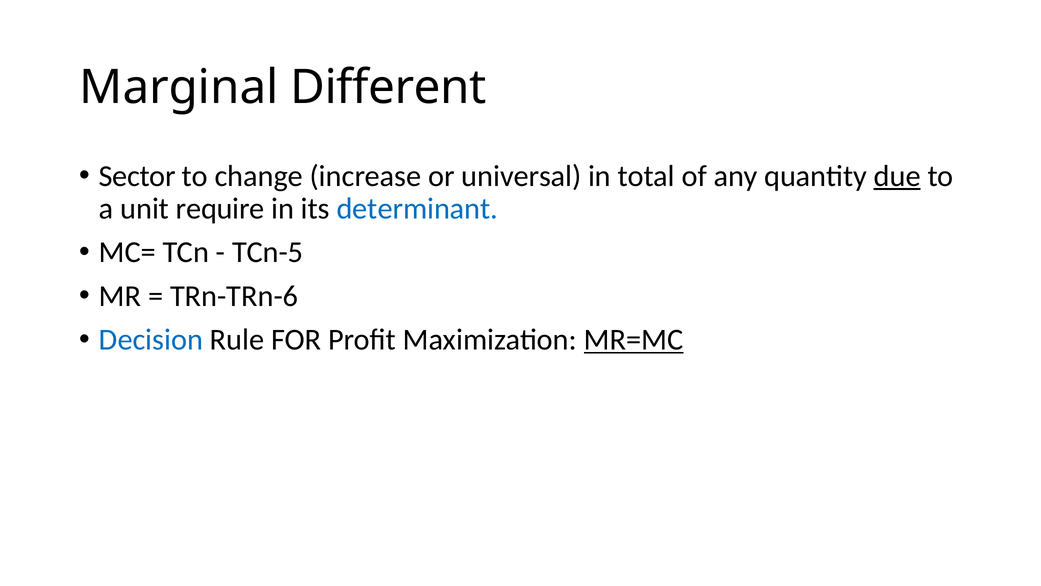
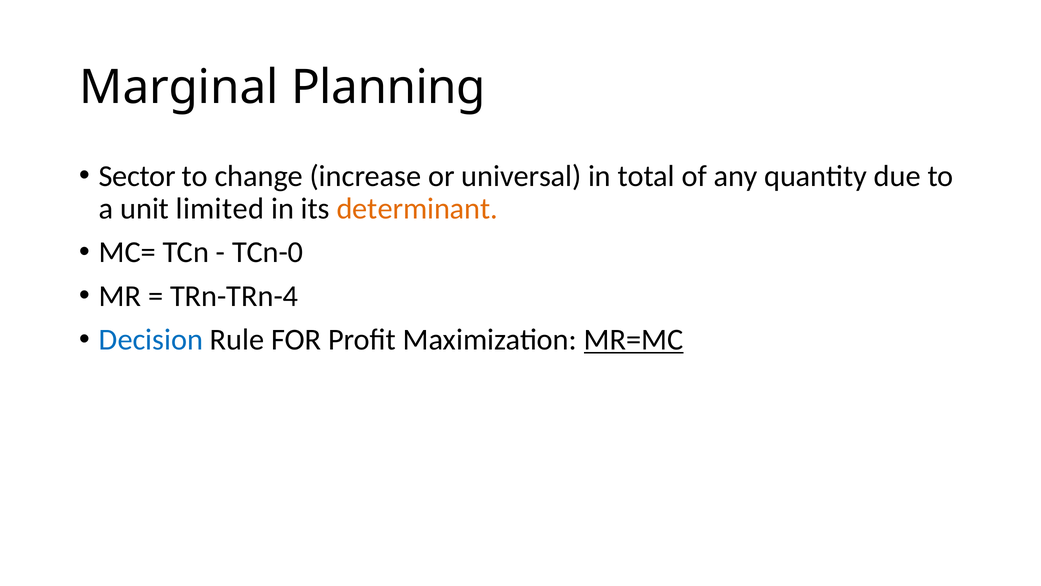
Different: Different -> Planning (388, 87)
due underline: present -> none (897, 176)
require: require -> limited (220, 209)
determinant colour: blue -> orange (417, 209)
TCn-5: TCn-5 -> TCn-0 (268, 252)
TRn-TRn-6: TRn-TRn-6 -> TRn-TRn-4 (234, 296)
